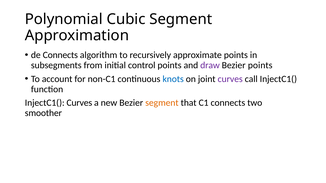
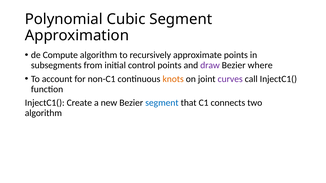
de Connects: Connects -> Compute (60, 55)
Bezier points: points -> where (260, 65)
knots colour: blue -> orange (173, 79)
InjectC1( Curves: Curves -> Create (79, 103)
segment colour: orange -> blue (162, 103)
smoother: smoother -> algorithm (43, 113)
